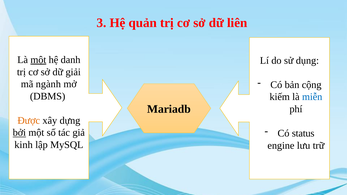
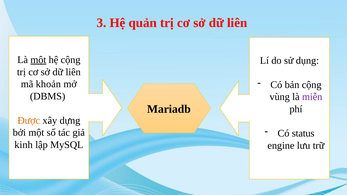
hệ danh: danh -> cộng (71, 60)
giải: giải -> liên (73, 72)
ngành: ngành -> khoản (48, 84)
kiếm: kiếm -> vùng (280, 97)
miễn colour: blue -> purple (312, 97)
bởi underline: present -> none (19, 133)
